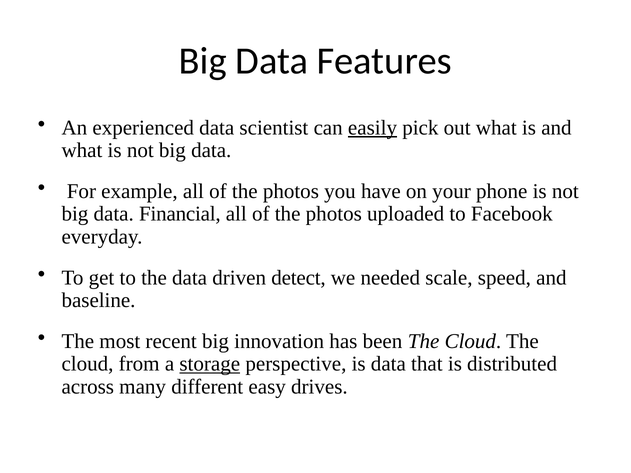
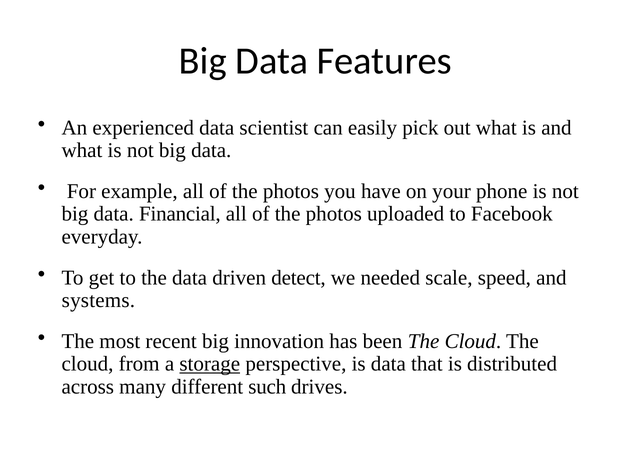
easily underline: present -> none (373, 128)
baseline: baseline -> systems (98, 300)
easy: easy -> such (267, 387)
